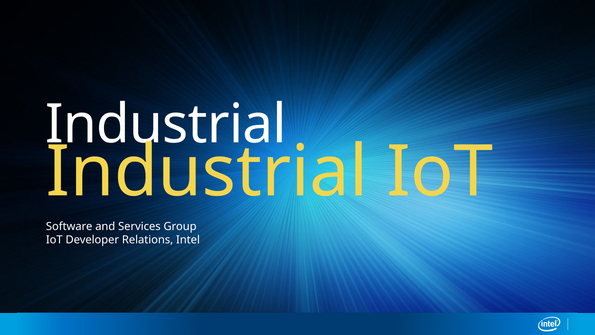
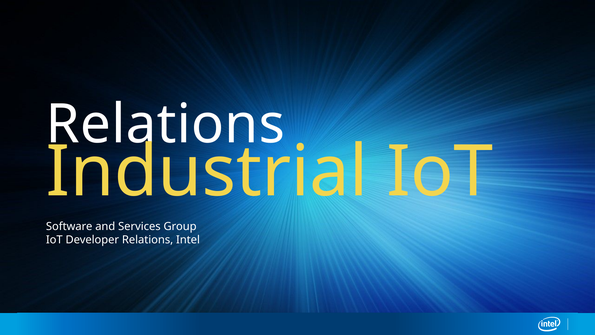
Industrial: Industrial -> Relations (165, 124)
